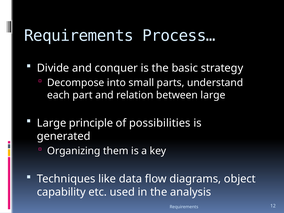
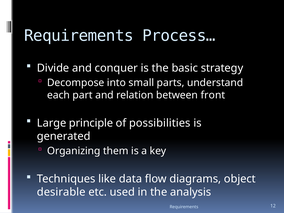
between large: large -> front (213, 95)
capability: capability -> desirable (61, 192)
